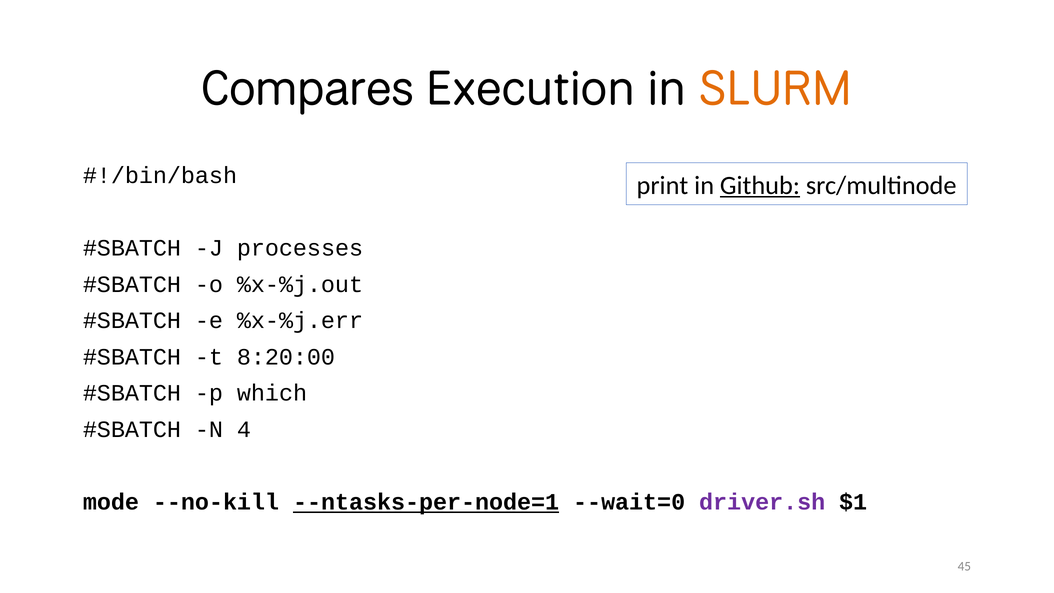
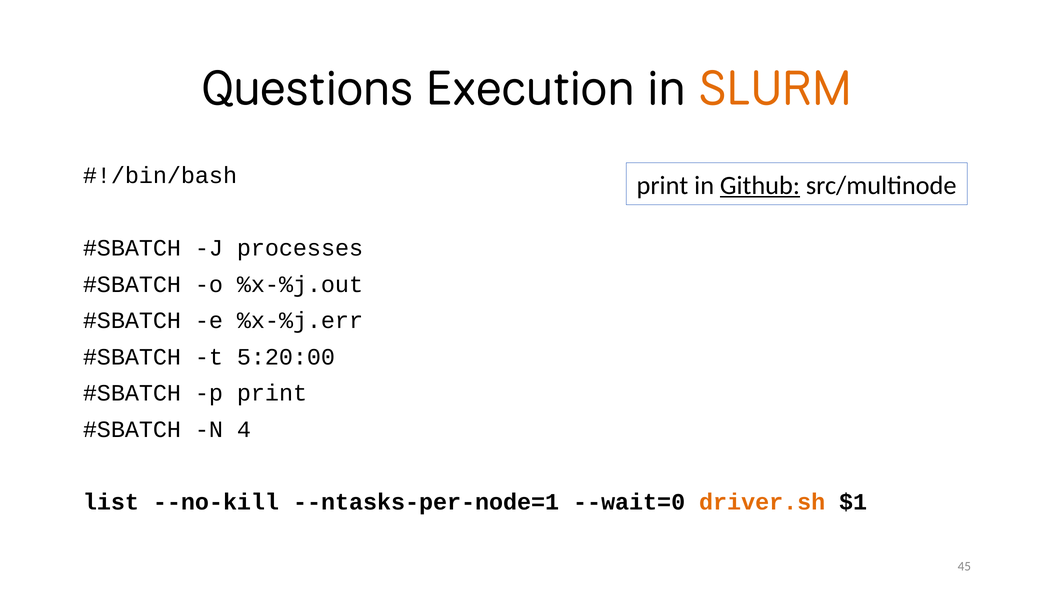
Compares: Compares -> Questions (307, 89)
8:20:00: 8:20:00 -> 5:20:00 (286, 357)
p which: which -> print (272, 393)
mode: mode -> list (111, 502)
--ntasks-per-node=1 underline: present -> none (426, 502)
driver.sh colour: purple -> orange (762, 502)
